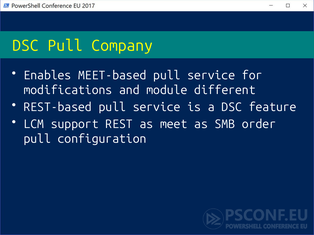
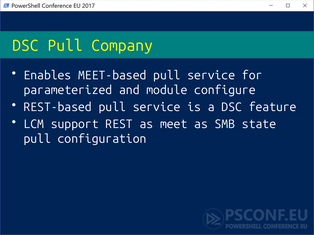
modifications: modifications -> parameterized (68, 90)
different: different -> configure (225, 90)
order: order -> state (259, 124)
